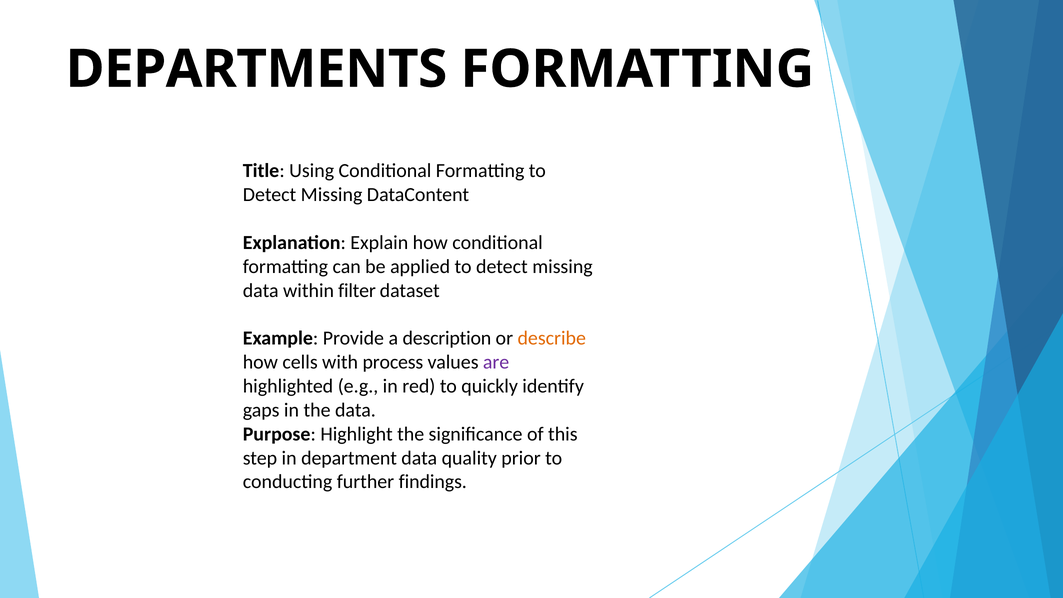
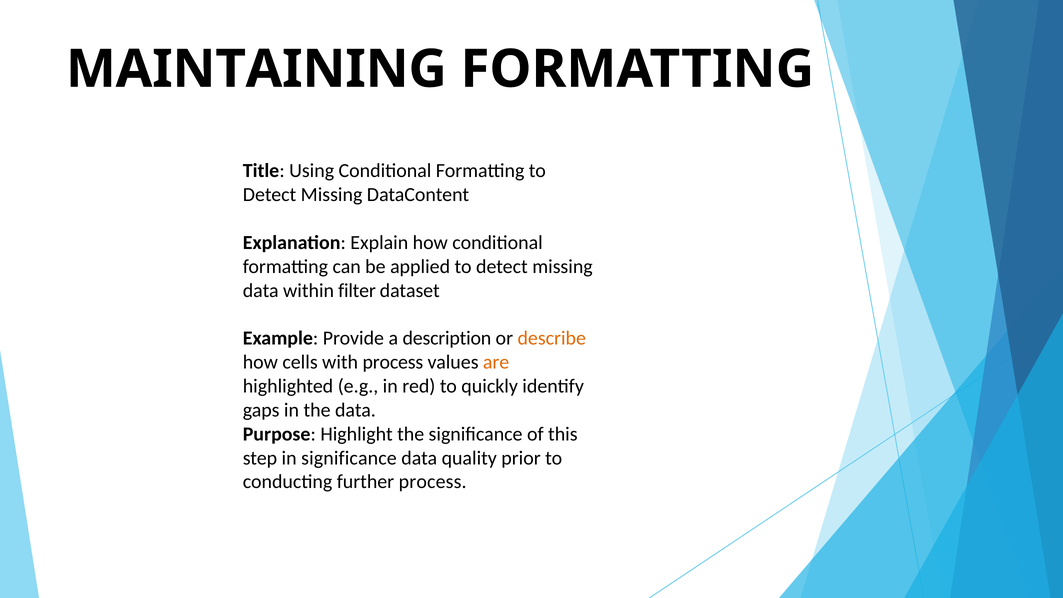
DEPARTMENTS: DEPARTMENTS -> MAINTAINING (256, 69)
are colour: purple -> orange (496, 362)
in department: department -> significance (349, 458)
further findings: findings -> process (433, 482)
